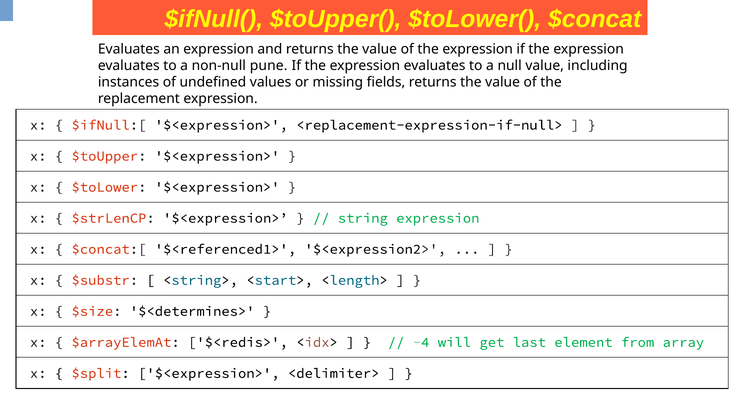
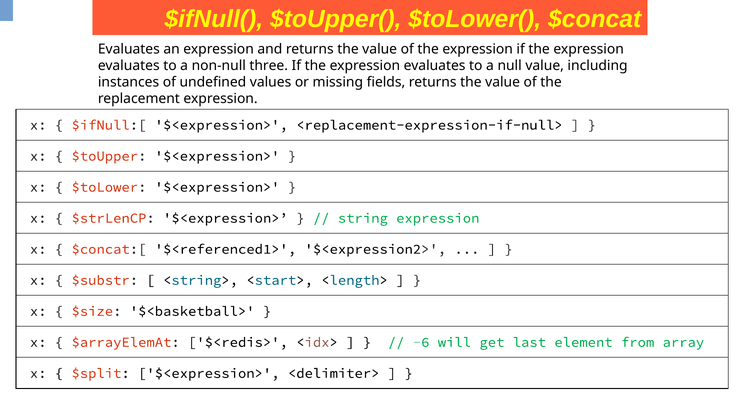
pune: pune -> three (269, 66)
$<determines>: $<determines> -> $<basketball> (192, 311)
-4: -4 -> -6 (421, 342)
